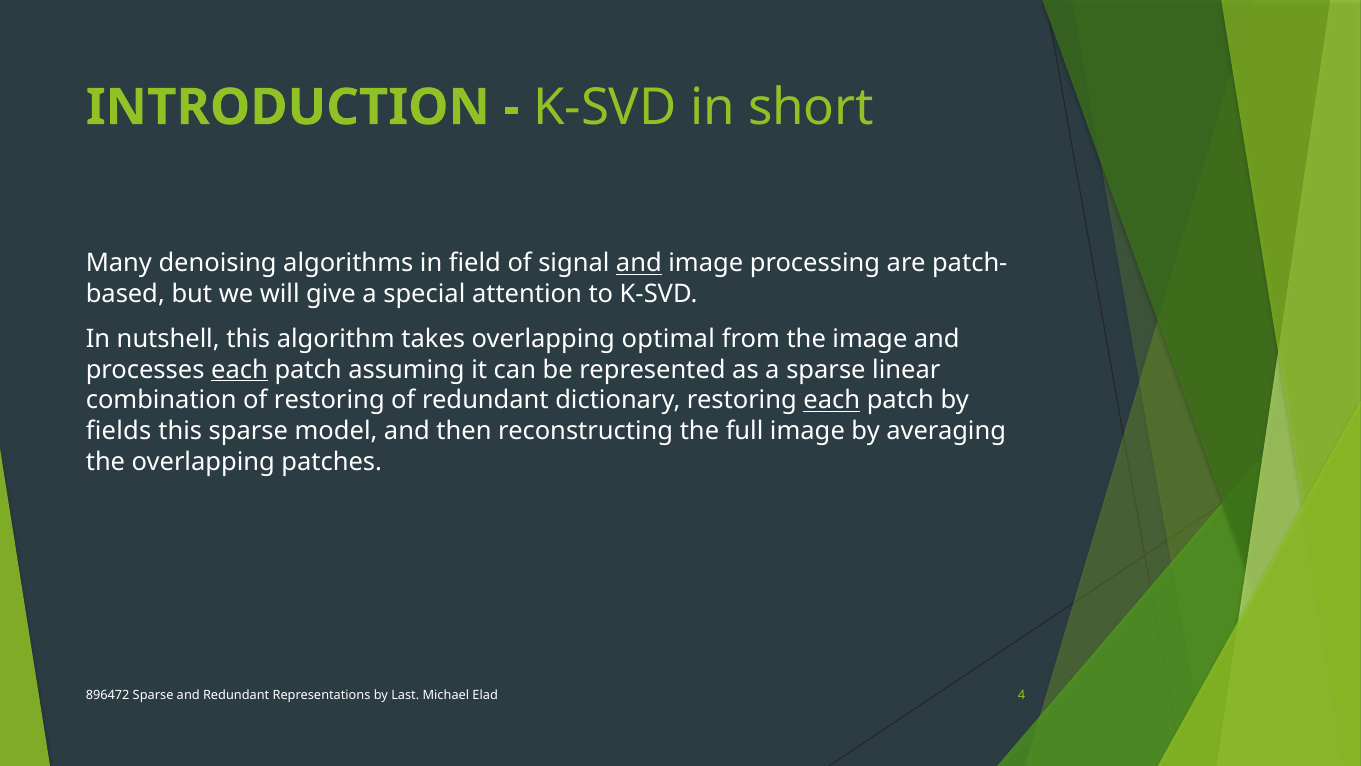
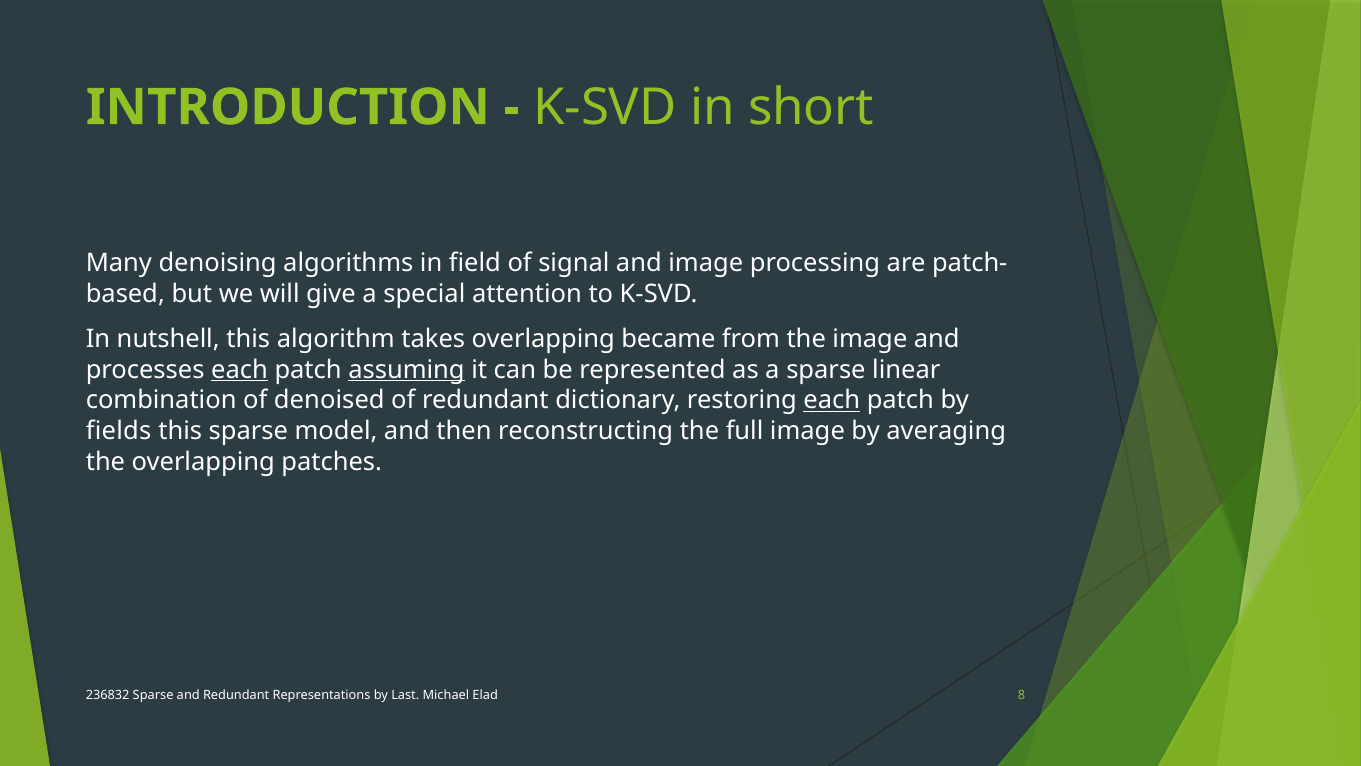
and underline: present -> none (639, 263)
optimal: optimal -> became (668, 339)
assuming underline: none -> present (407, 369)
of restoring: restoring -> denoised (329, 400)
896472: 896472 -> 236832 (108, 695)
4: 4 -> 8 (1022, 695)
